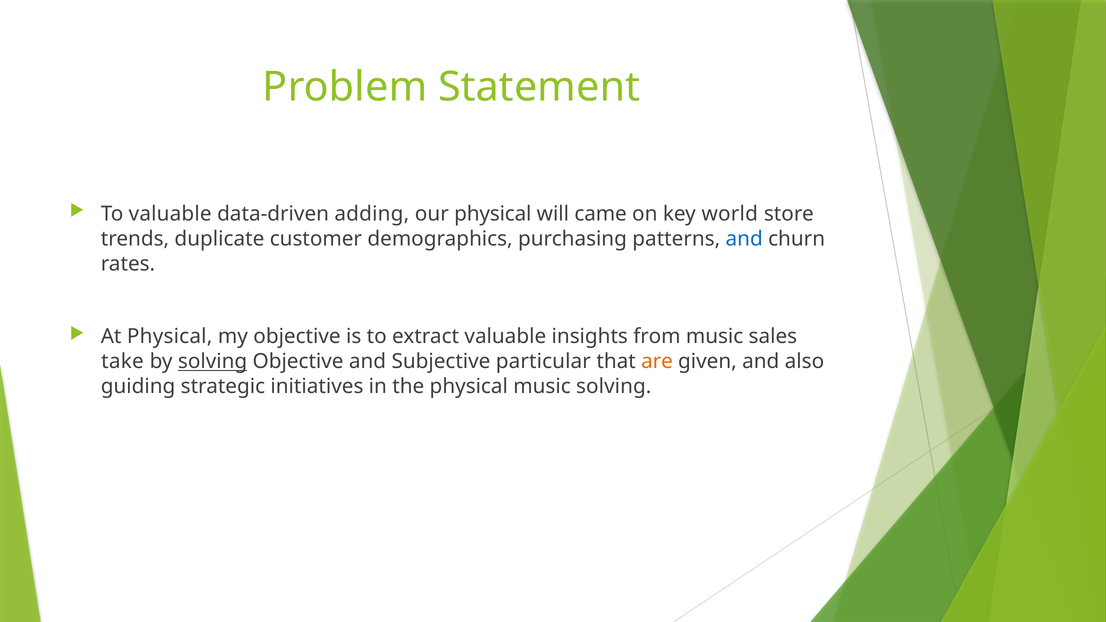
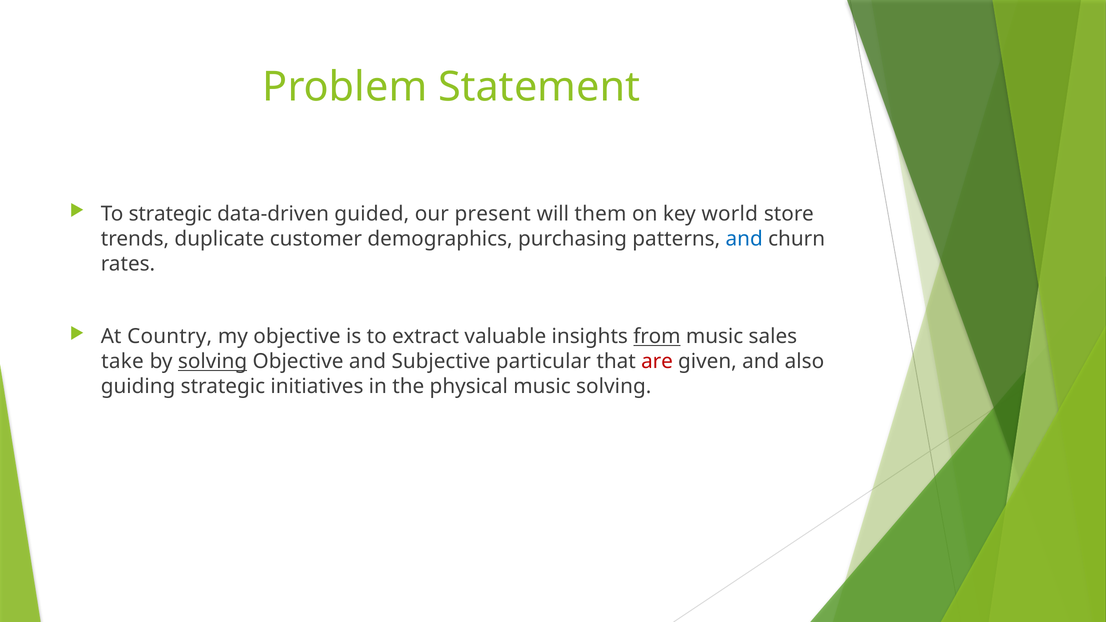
To valuable: valuable -> strategic (170, 214)
adding: adding -> guided (372, 214)
our physical: physical -> present (493, 214)
came: came -> them (600, 214)
At Physical: Physical -> Country (170, 337)
from underline: none -> present (657, 337)
are colour: orange -> red (657, 362)
